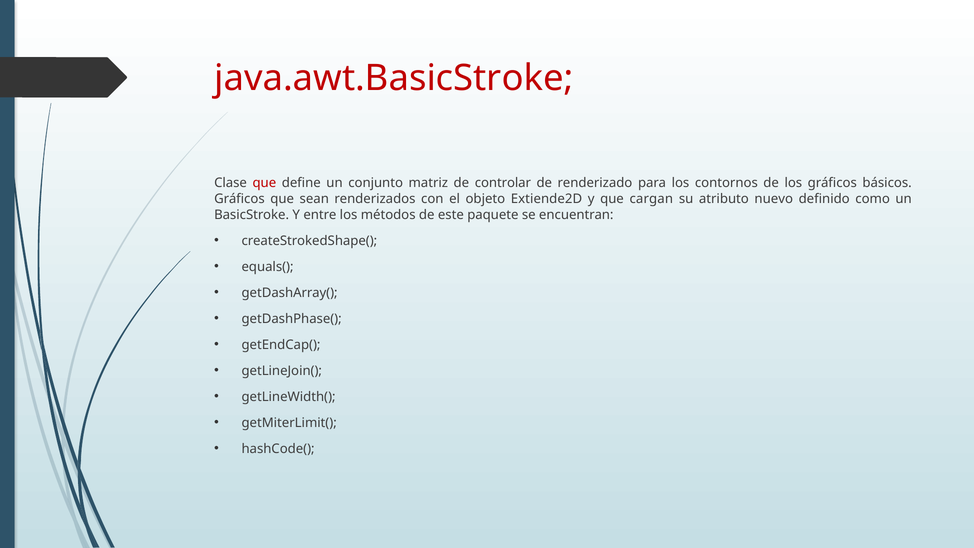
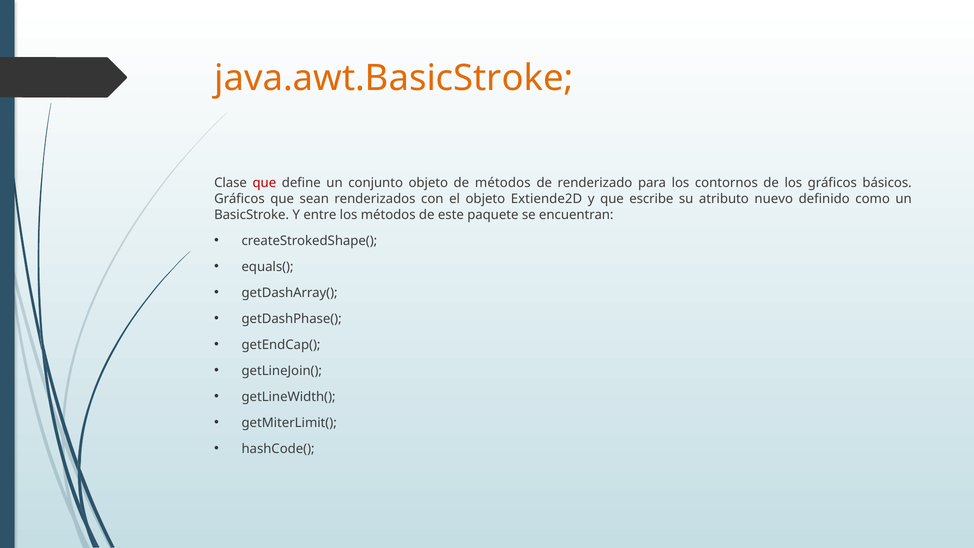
java.awt.BasicStroke colour: red -> orange (394, 78)
conjunto matriz: matriz -> objeto (428, 183)
de controlar: controlar -> métodos (503, 183)
cargan: cargan -> escribe (651, 199)
